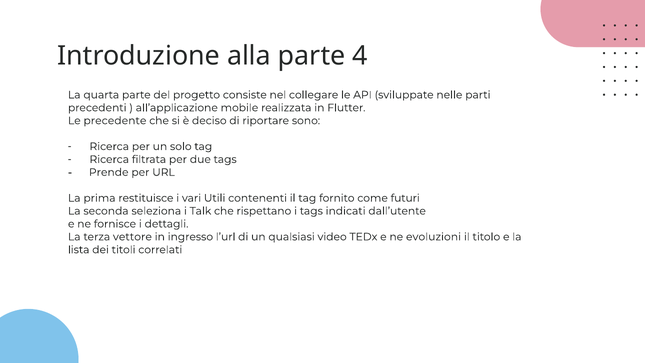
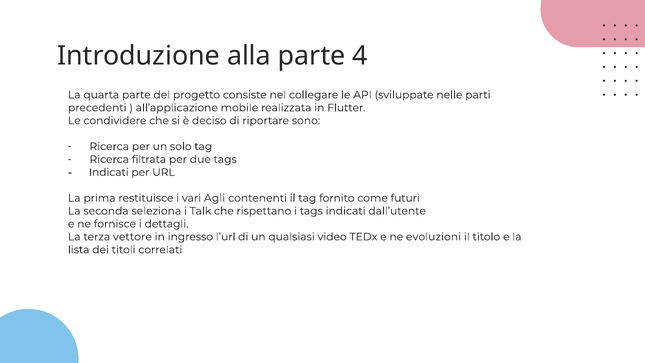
precedente: precedente -> condividere (115, 121)
Prende: Prende -> Indicati (109, 172)
Utili: Utili -> Agli (215, 198)
